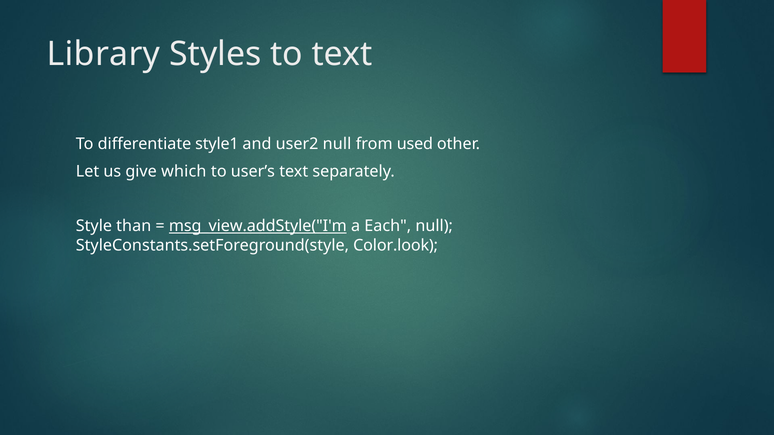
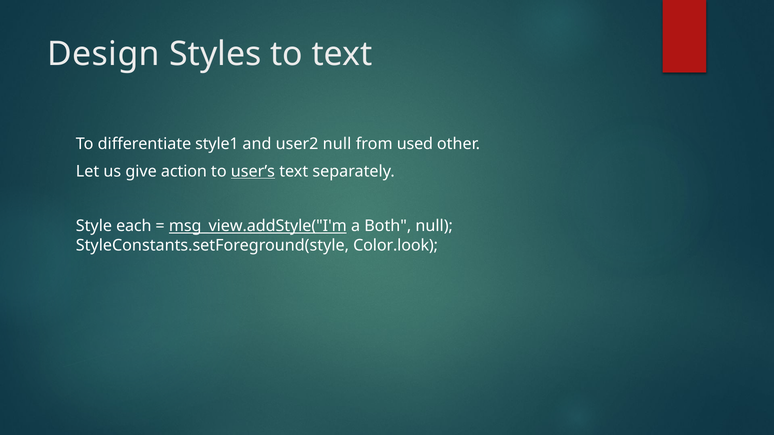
Library: Library -> Design (104, 54)
which: which -> action (184, 171)
user’s underline: none -> present (253, 171)
than: than -> each (134, 226)
Each: Each -> Both (388, 226)
